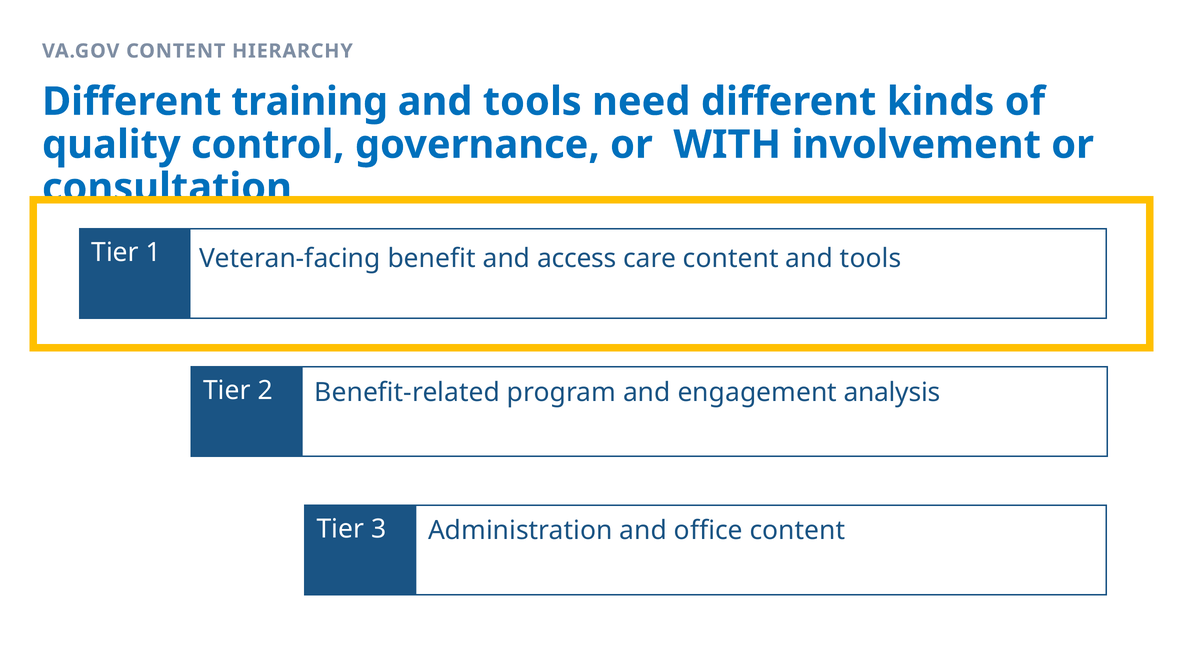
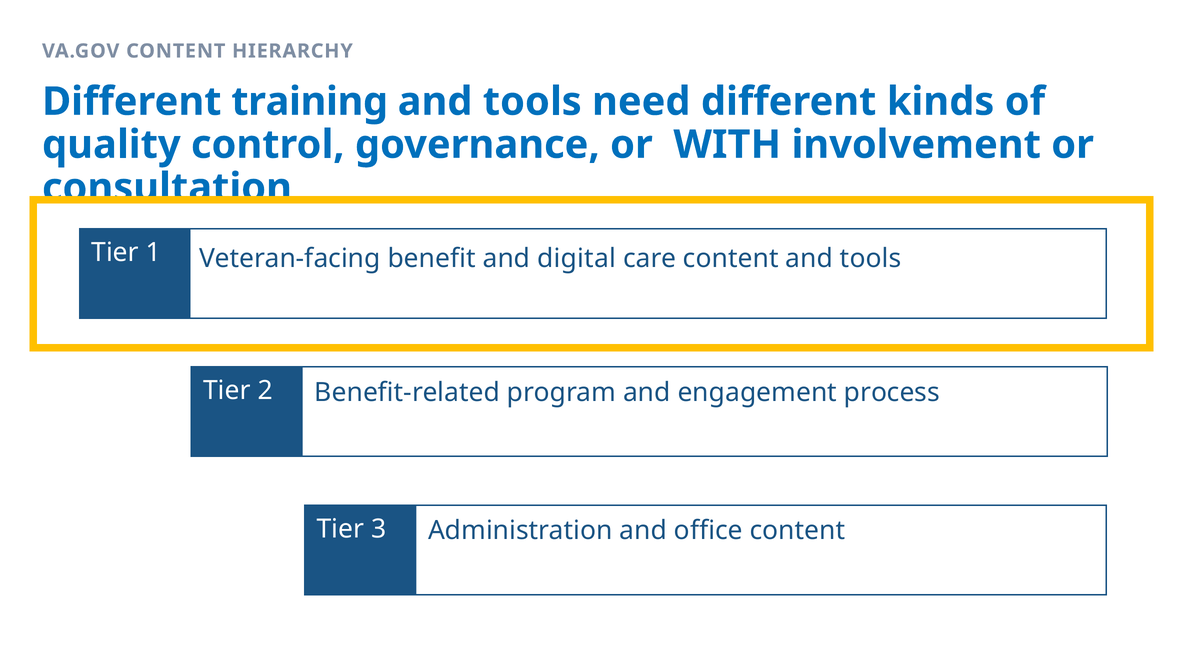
access: access -> digital (577, 258)
analysis: analysis -> process (892, 392)
